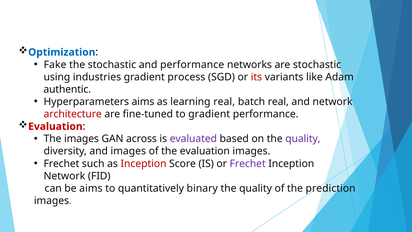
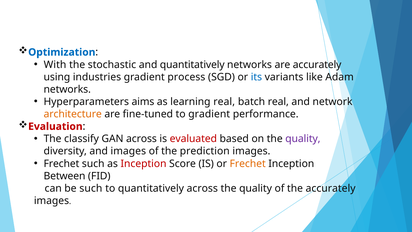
Fake: Fake -> With (55, 65)
and performance: performance -> quantitatively (192, 65)
are stochastic: stochastic -> accurately (317, 65)
its colour: red -> blue (256, 77)
authentic: authentic -> networks (67, 89)
architecture colour: red -> orange (73, 114)
The images: images -> classify (81, 139)
evaluated colour: purple -> red (193, 139)
the evaluation: evaluation -> prediction (205, 151)
Frechet colour: purple -> orange (248, 163)
Network: Network -> Between (64, 176)
be aims: aims -> such (91, 188)
quantitatively binary: binary -> across (202, 188)
the prediction: prediction -> accurately (331, 188)
